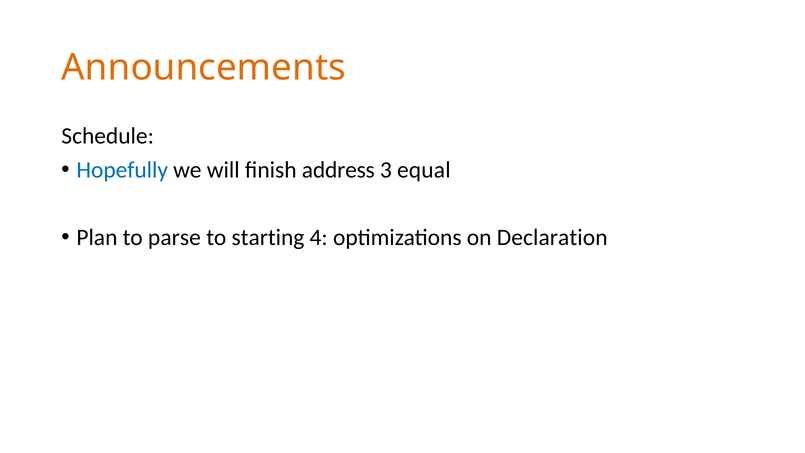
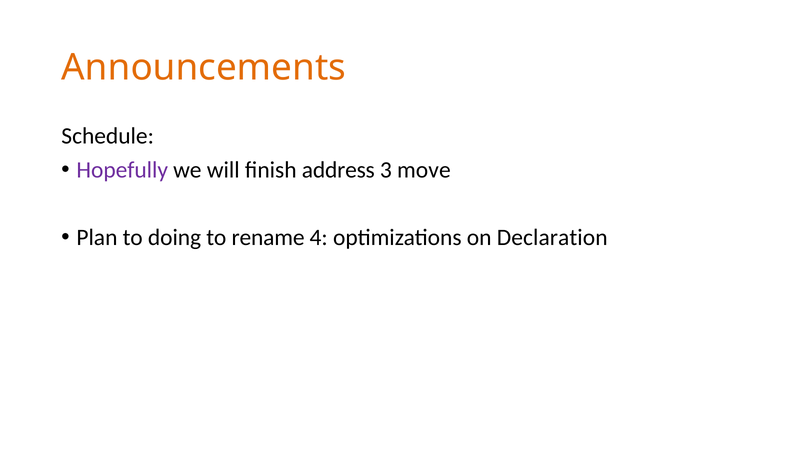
Hopefully colour: blue -> purple (122, 170)
equal: equal -> move (424, 170)
parse: parse -> doing (175, 237)
starting: starting -> rename (268, 237)
